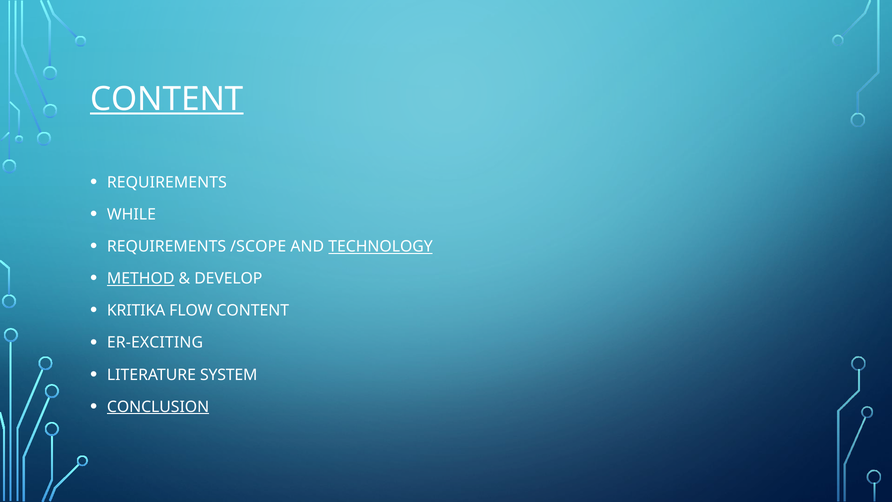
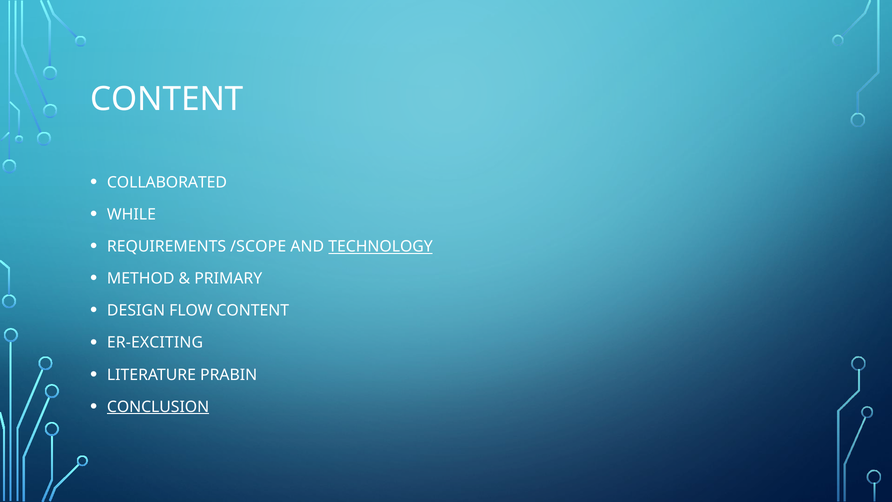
CONTENT underline: present -> none (167, 99)
REQUIREMENTS: REQUIREMENTS -> COLLABORATED (167, 182)
METHOD underline: present -> none (141, 278)
DEVELOP: DEVELOP -> PRIMARY (228, 278)
KRITIKA: KRITIKA -> DESIGN (136, 311)
SYSTEM: SYSTEM -> PRABIN (229, 375)
